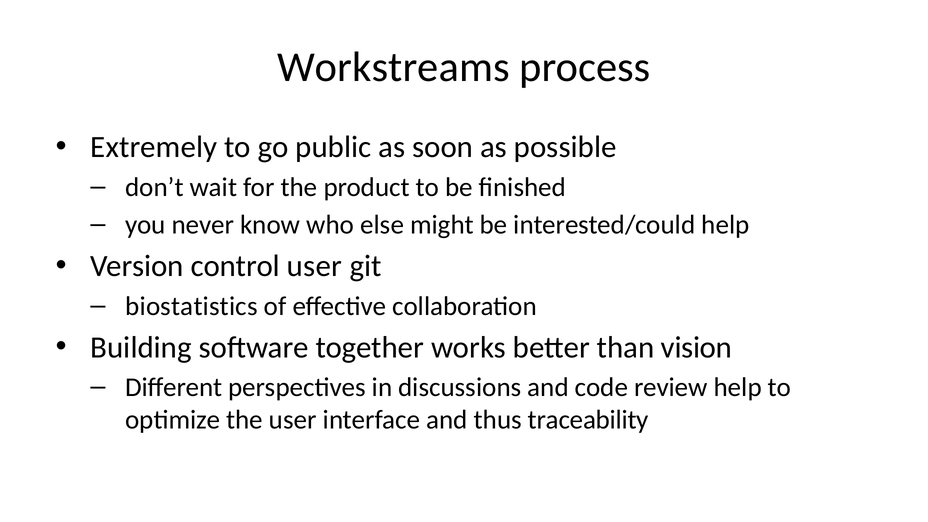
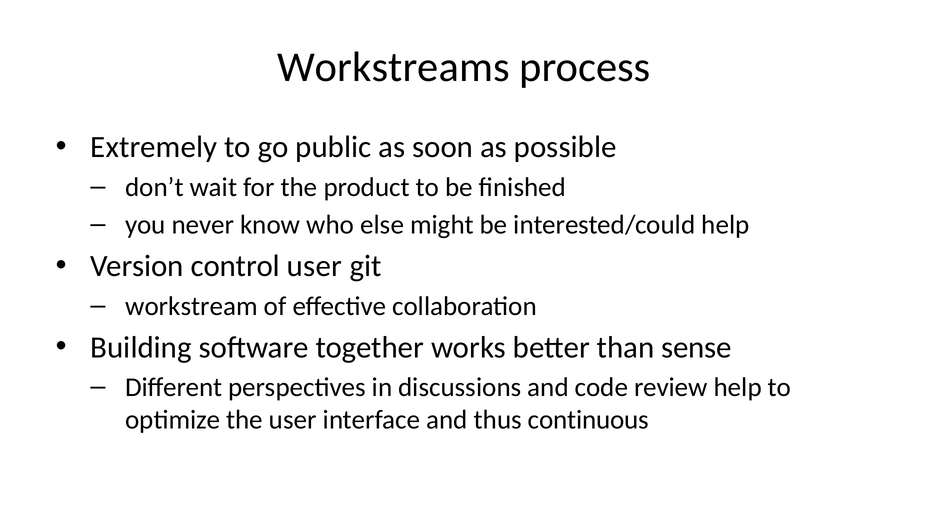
biostatistics: biostatistics -> workstream (192, 306)
vision: vision -> sense (696, 347)
traceability: traceability -> continuous (588, 420)
